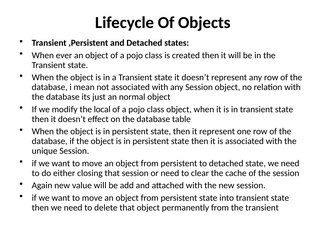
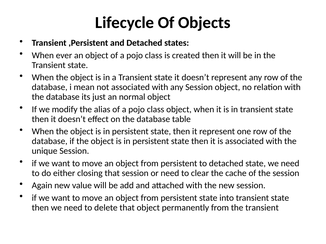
local: local -> alias (102, 110)
